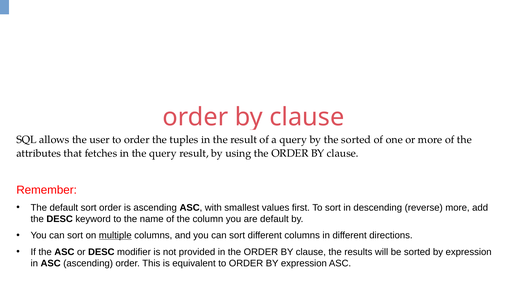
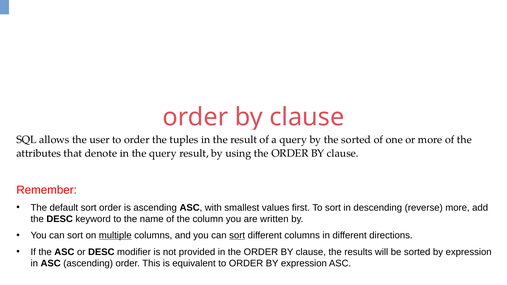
fetches: fetches -> denote (101, 153)
are default: default -> written (274, 219)
sort underline: none -> present (237, 236)
